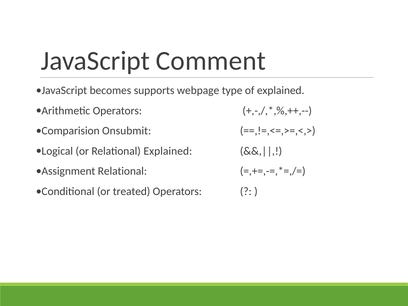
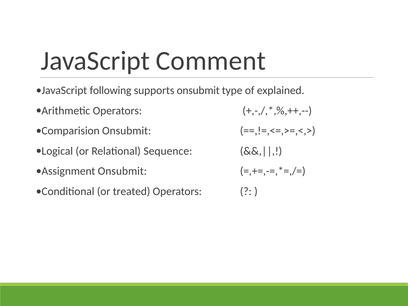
becomes: becomes -> following (111, 90)
supports webpage: webpage -> onsubmit (198, 90)
Relational Explained: Explained -> Sequence (168, 151)
Assignment Relational: Relational -> Onsubmit (122, 171)
